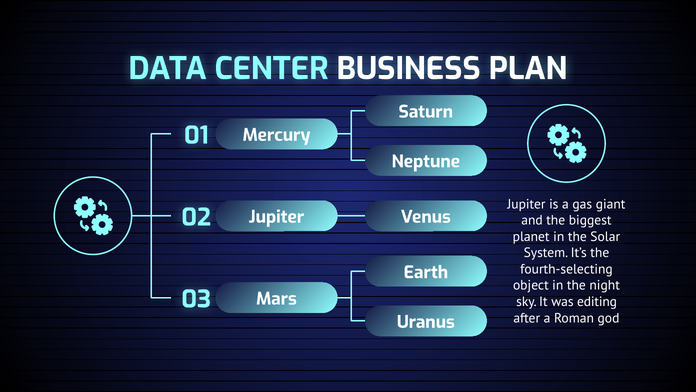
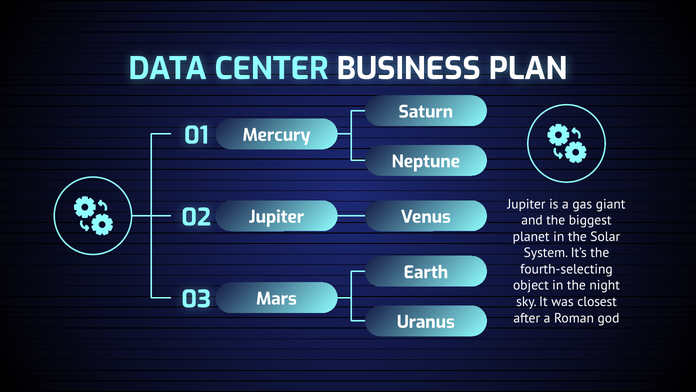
editing: editing -> closest (597, 301)
